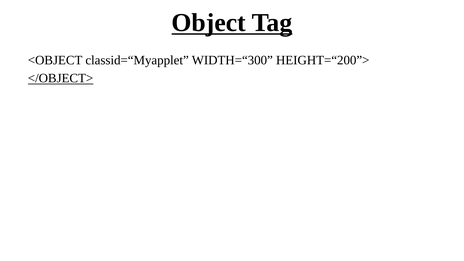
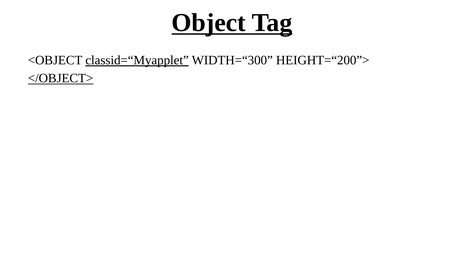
classid=“Myapplet underline: none -> present (137, 60)
